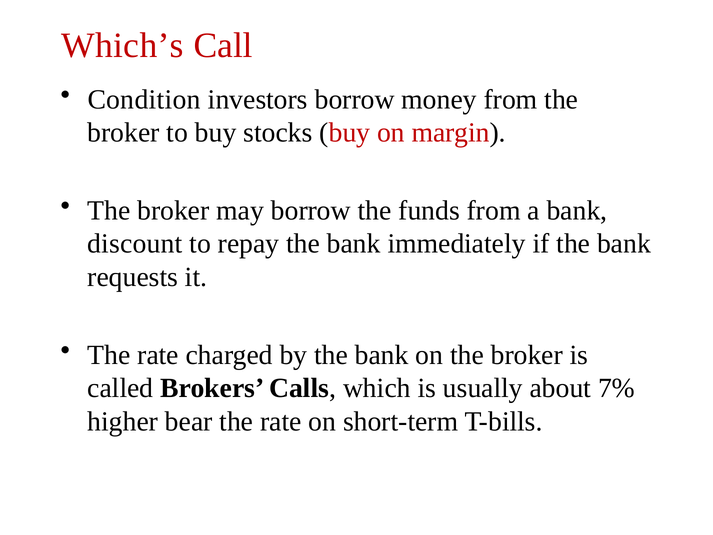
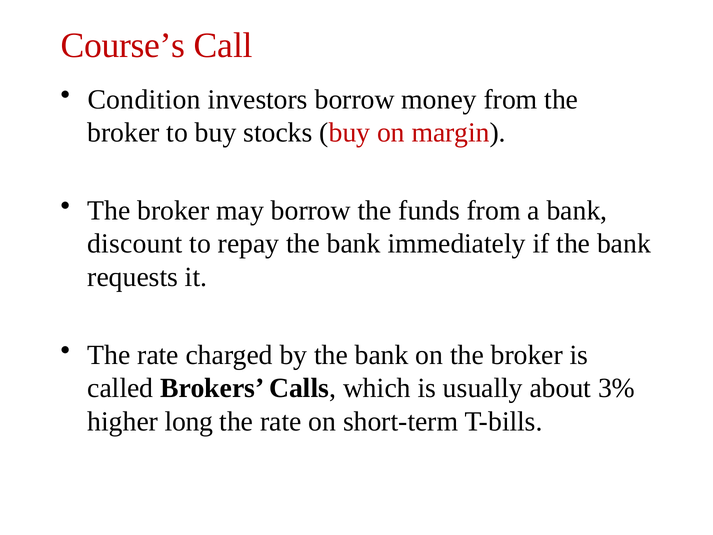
Which’s: Which’s -> Course’s (123, 45)
7%: 7% -> 3% (617, 388)
bear: bear -> long (189, 421)
